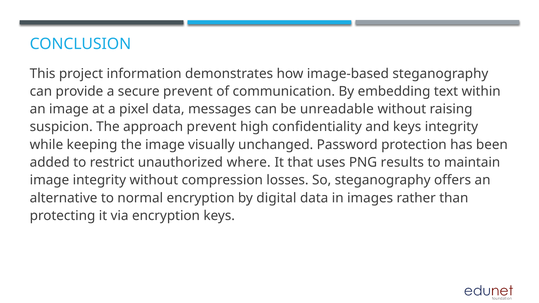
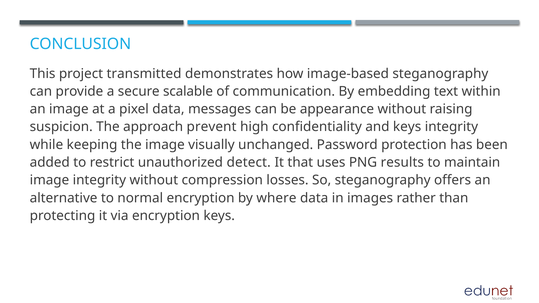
information: information -> transmitted (144, 74)
secure prevent: prevent -> scalable (188, 91)
unreadable: unreadable -> appearance (337, 109)
where: where -> detect (249, 162)
digital: digital -> where (276, 198)
